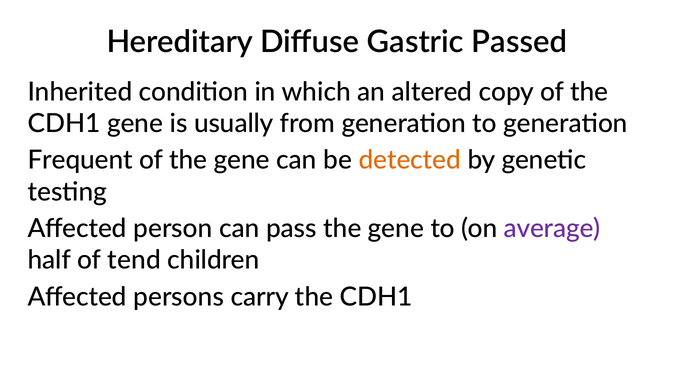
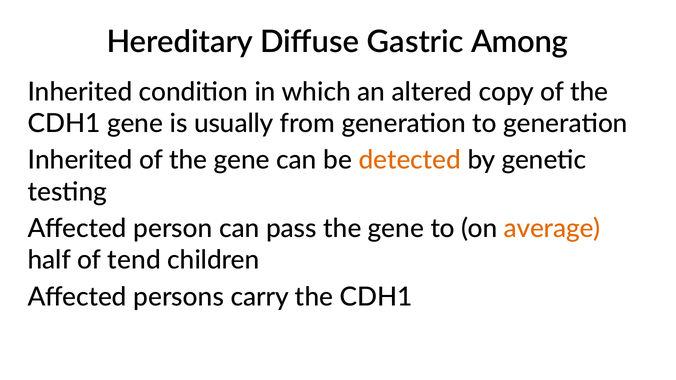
Passed: Passed -> Among (520, 42)
Frequent: Frequent -> Inherited (80, 160)
average colour: purple -> orange (552, 229)
